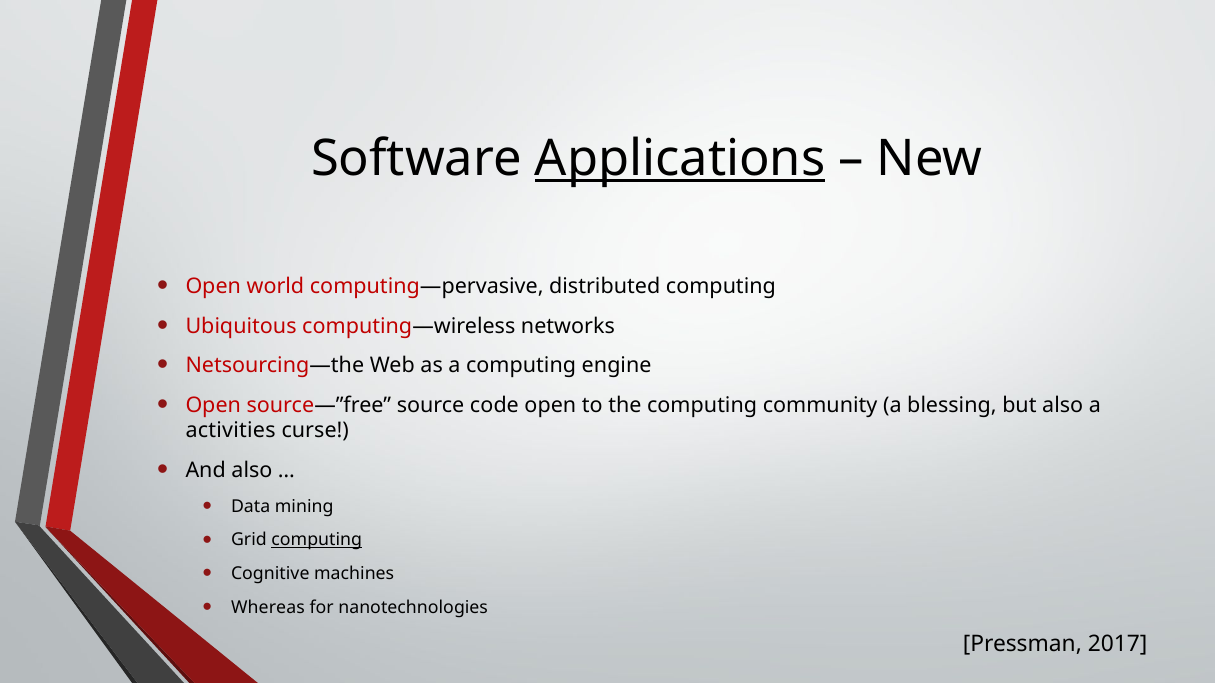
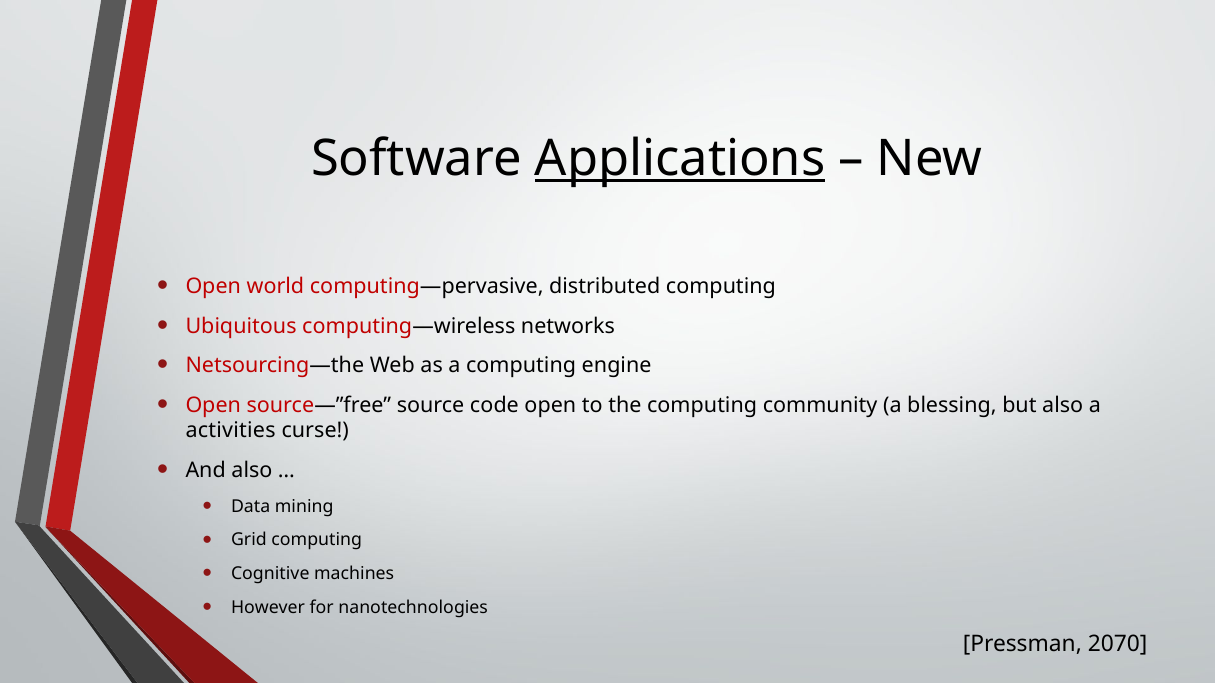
computing underline: present -> none (317, 540)
Whereas: Whereas -> However (268, 608)
2017: 2017 -> 2070 (1118, 644)
